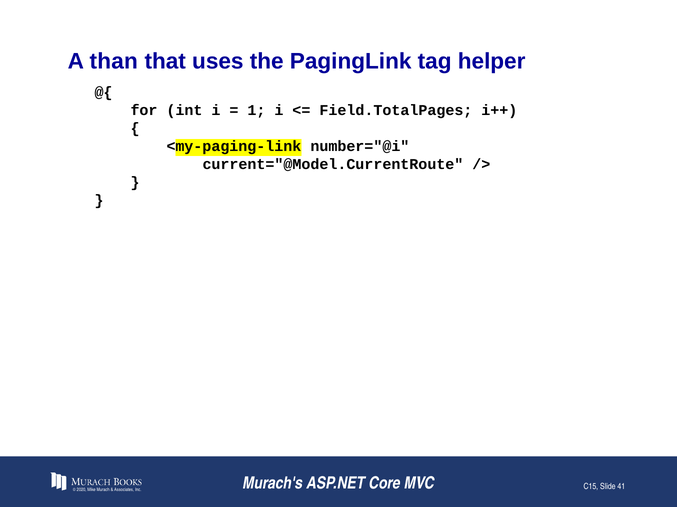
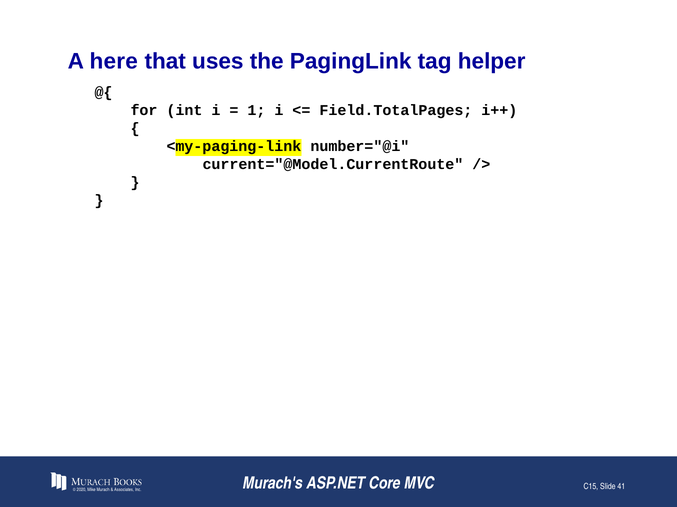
than: than -> here (114, 62)
